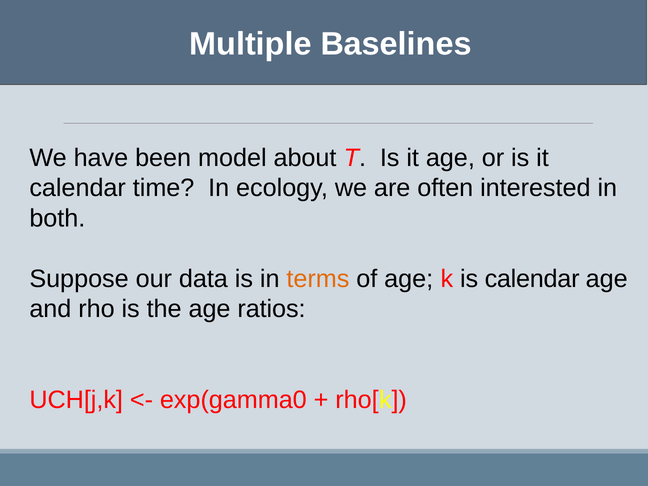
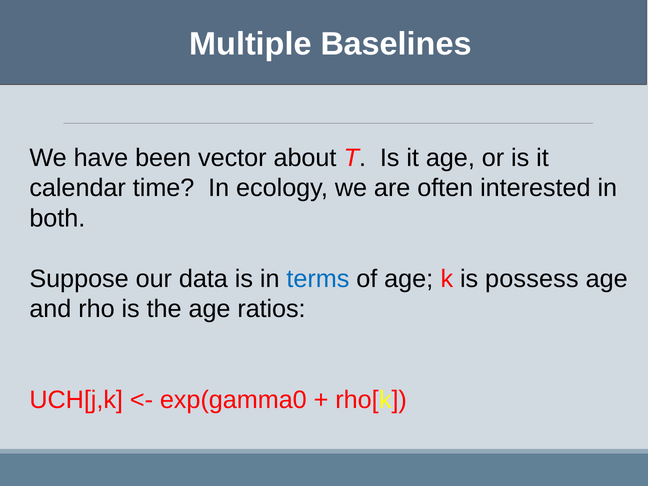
model: model -> vector (232, 158)
terms colour: orange -> blue (318, 279)
is calendar: calendar -> possess (532, 279)
